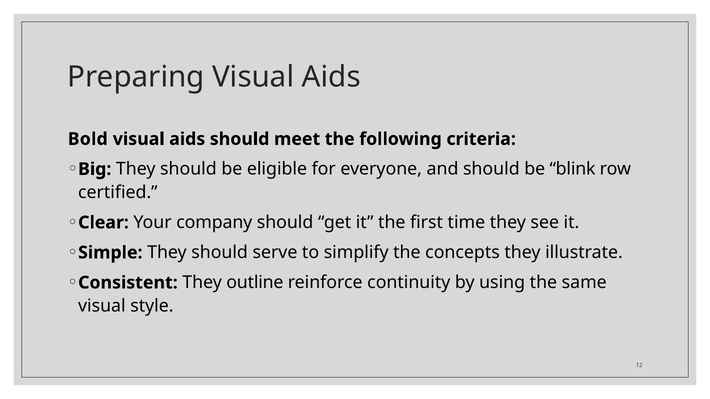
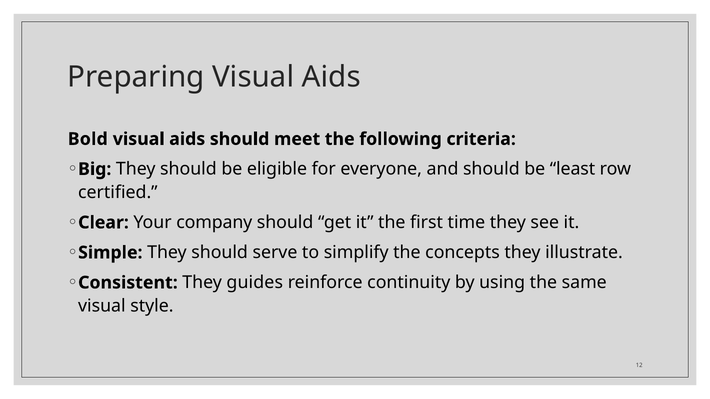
blink: blink -> least (573, 169)
outline: outline -> guides (255, 283)
